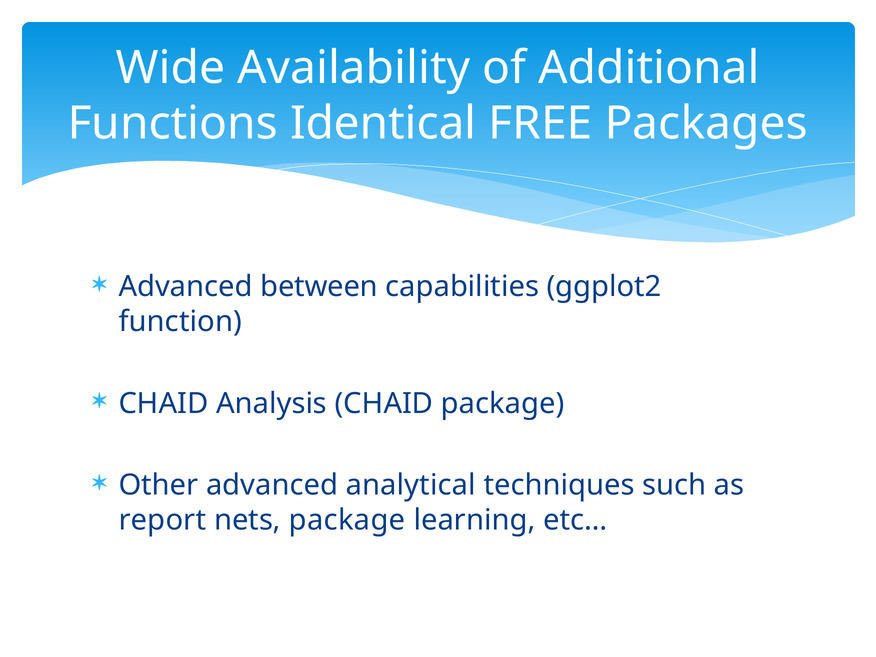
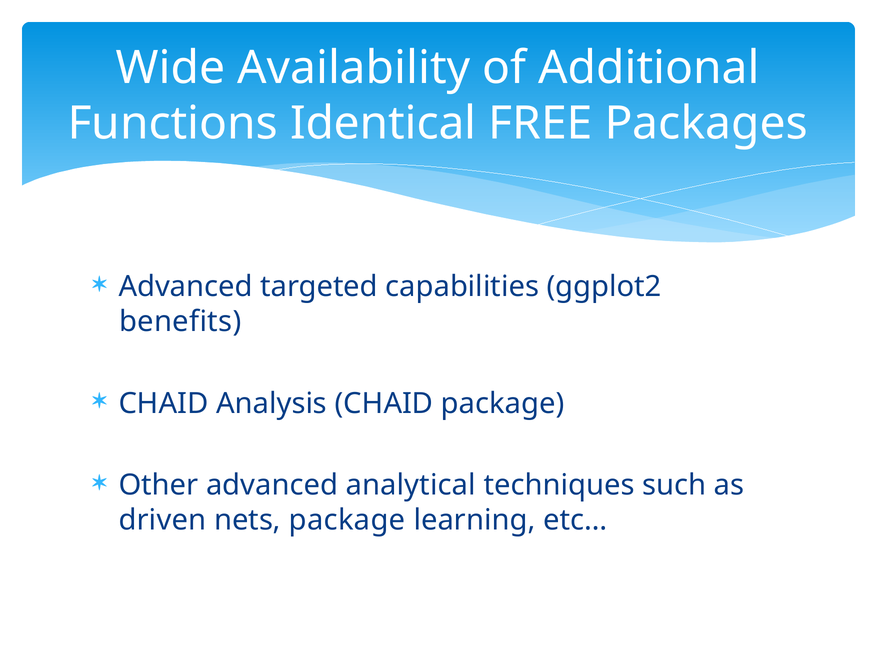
between: between -> targeted (319, 287)
function: function -> benefits (180, 322)
report: report -> driven (162, 520)
